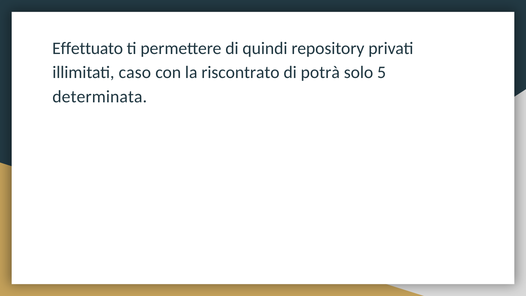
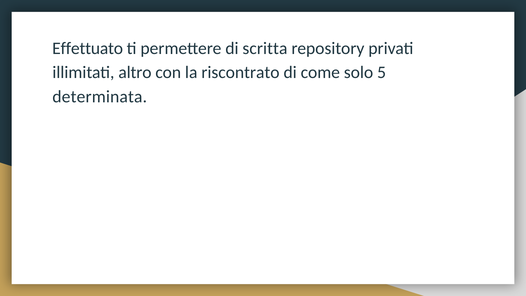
quindi: quindi -> scritta (265, 48)
caso: caso -> altro (135, 72)
potrà: potrà -> come (320, 72)
